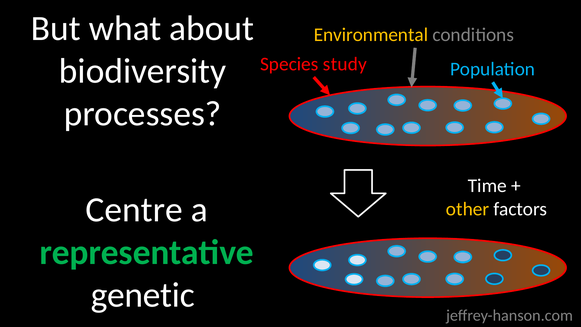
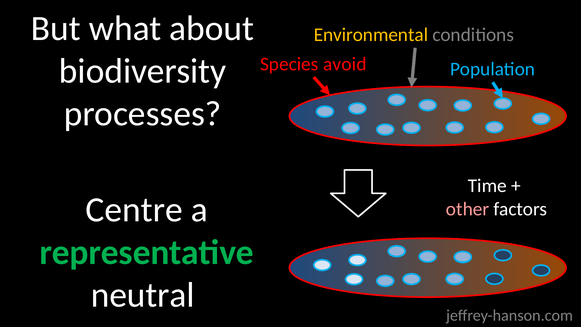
study: study -> avoid (345, 64)
other colour: yellow -> pink (468, 209)
genetic: genetic -> neutral (143, 295)
